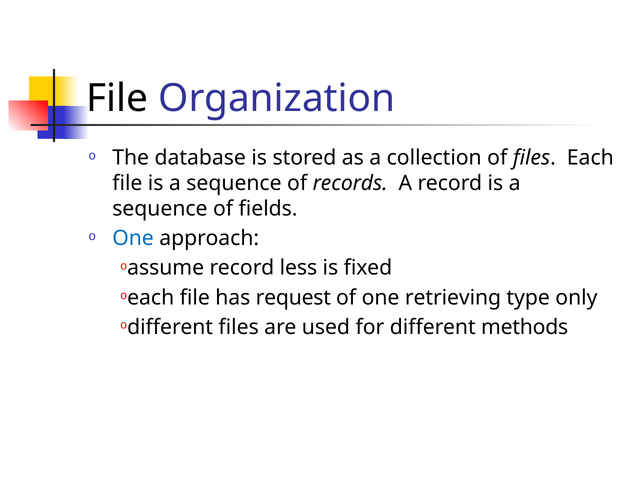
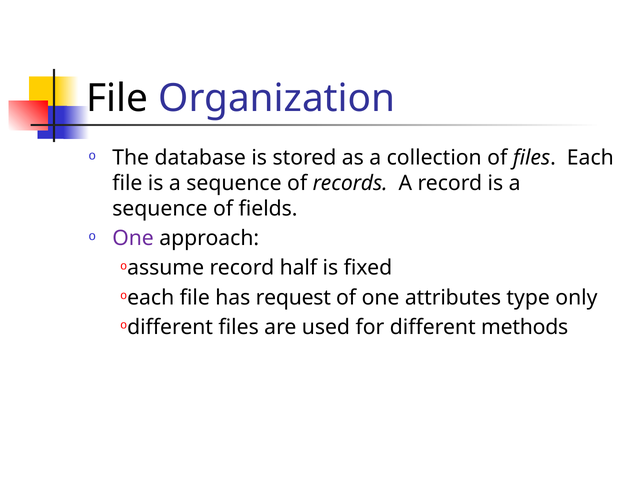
One colour: blue -> purple (133, 238)
less: less -> half (298, 268)
retrieving: retrieving -> attributes (453, 297)
